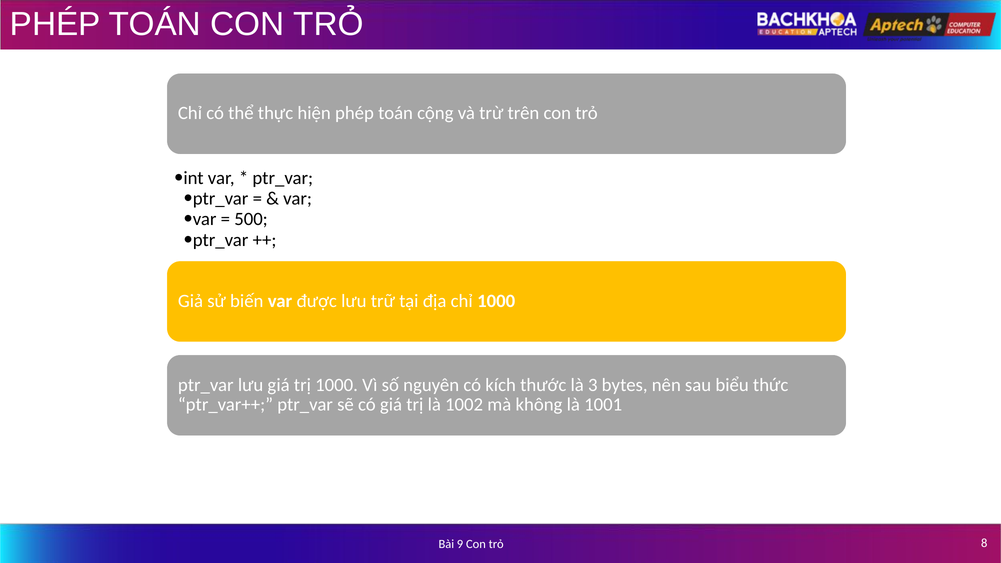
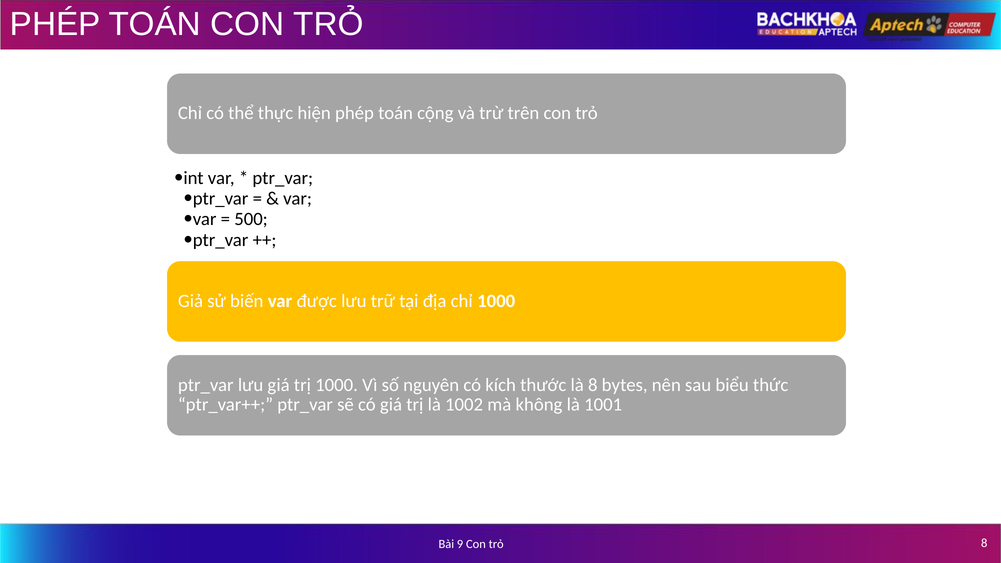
là 3: 3 -> 8 (593, 385)
